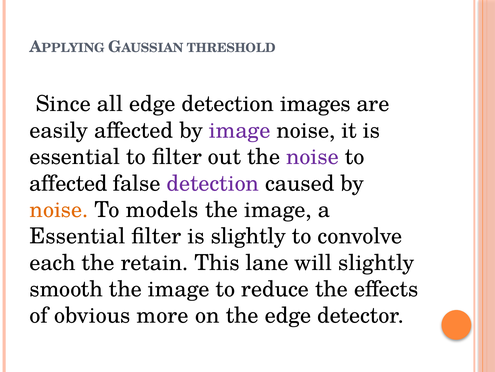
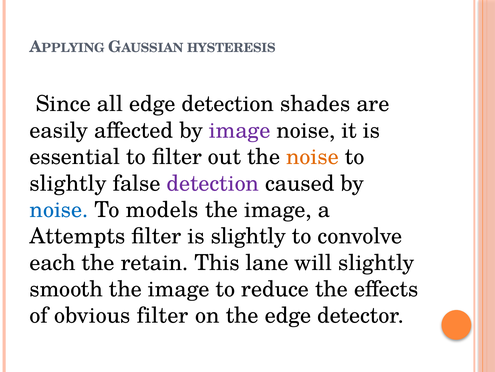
THRESHOLD: THRESHOLD -> HYSTERESIS (231, 48)
images: images -> shades (315, 104)
noise colour: purple -> orange (312, 157)
affected: affected -> slightly (68, 183)
noise colour: orange -> blue (59, 209)
Essential: Essential -> Attempts (77, 236)
obvious more: more -> filter (163, 315)
